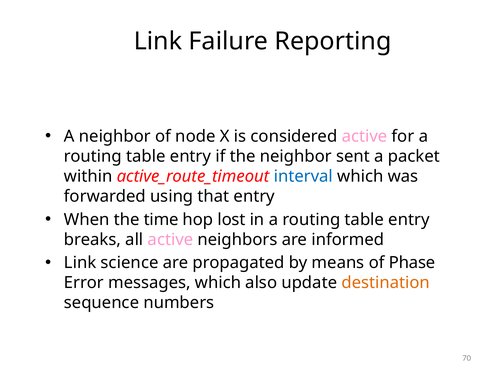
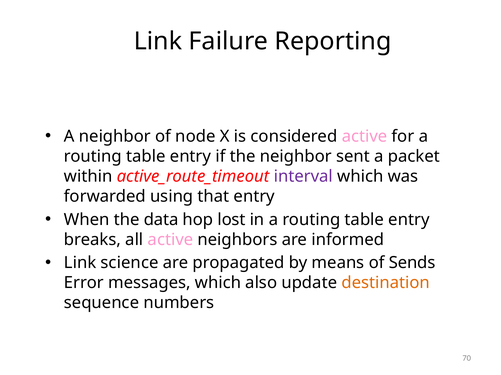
interval colour: blue -> purple (303, 177)
time: time -> data (161, 220)
Phase: Phase -> Sends (412, 263)
